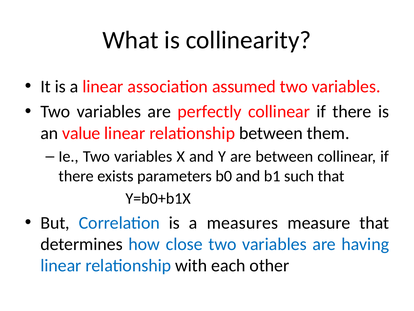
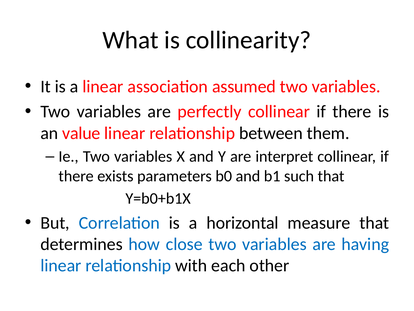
are between: between -> interpret (284, 156)
measures: measures -> horizontal (243, 222)
